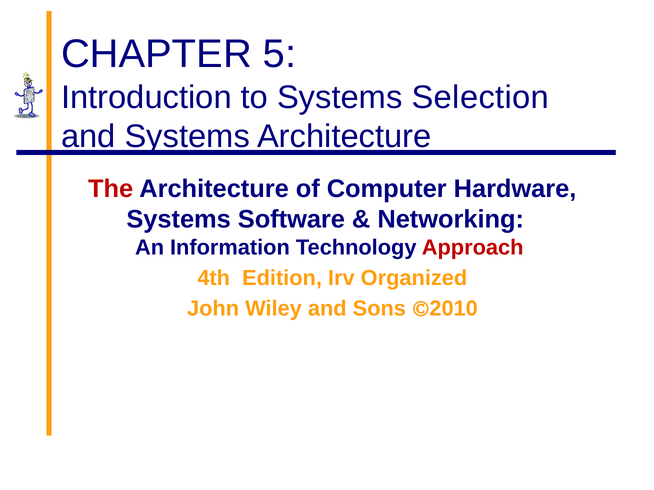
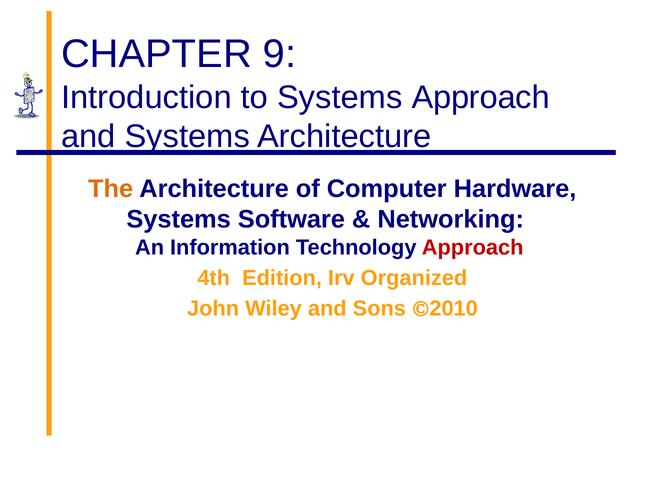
5: 5 -> 9 (280, 54)
Systems Selection: Selection -> Approach (481, 97)
The colour: red -> orange (111, 189)
